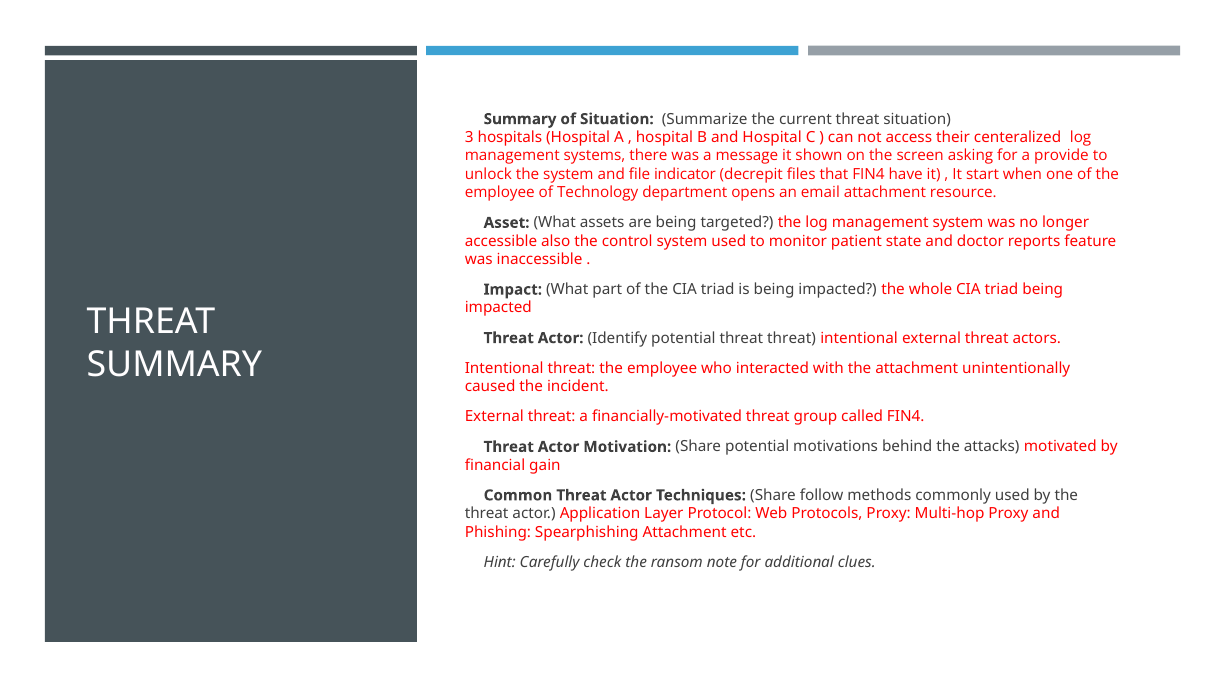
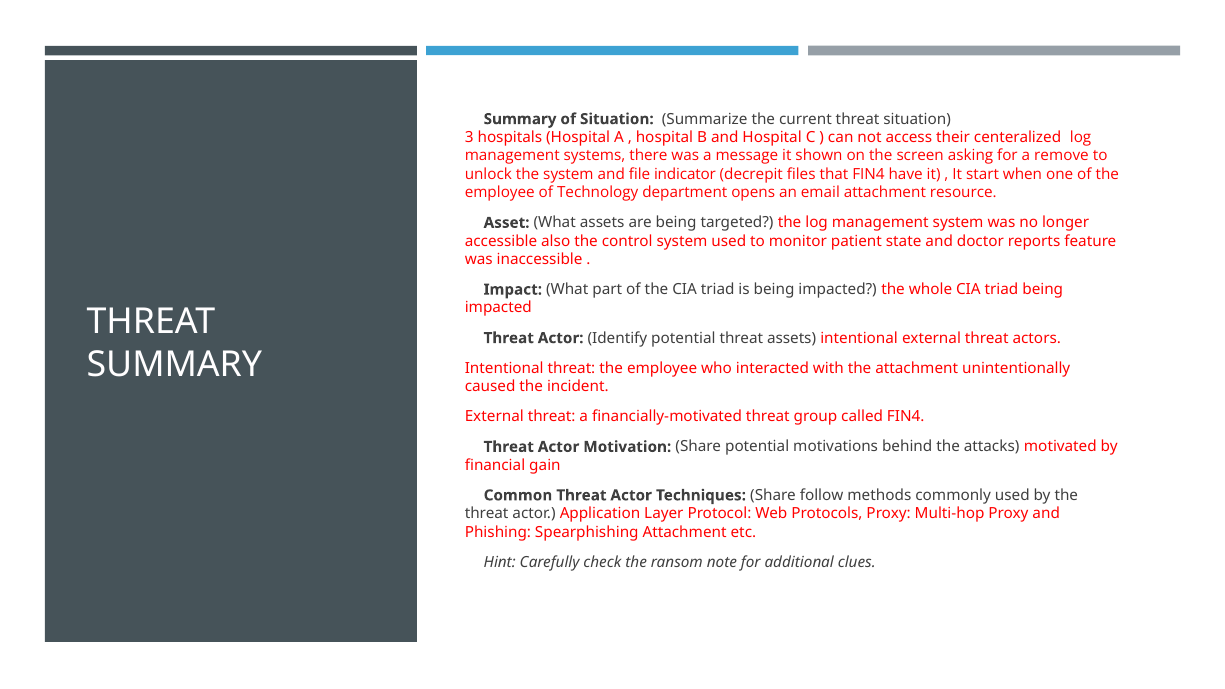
provide: provide -> remove (1062, 156)
threat threat: threat -> assets (792, 338)
